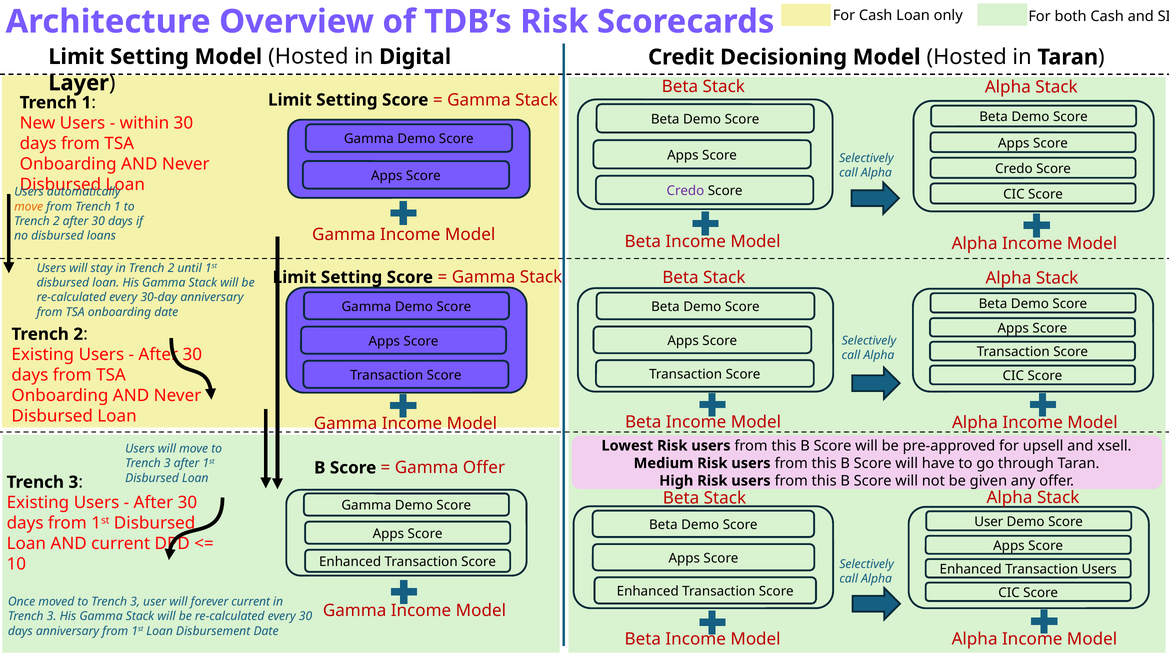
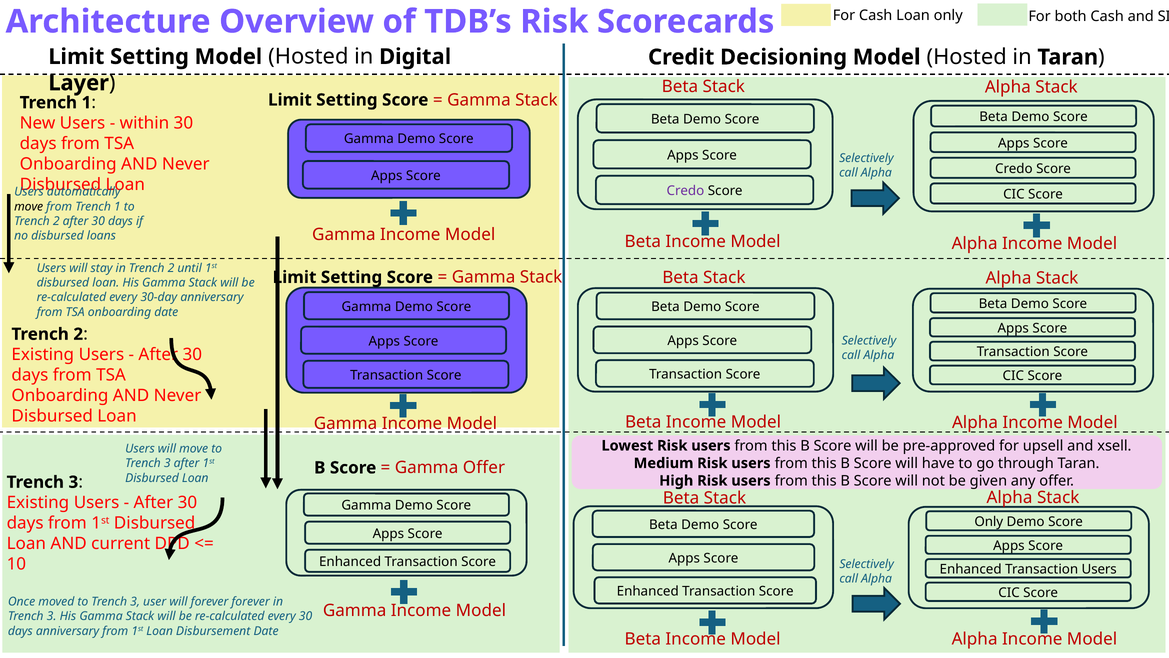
move colour: orange -> black (29, 206)
User: User -> Only (989, 521)
forever current: current -> forever (251, 601)
